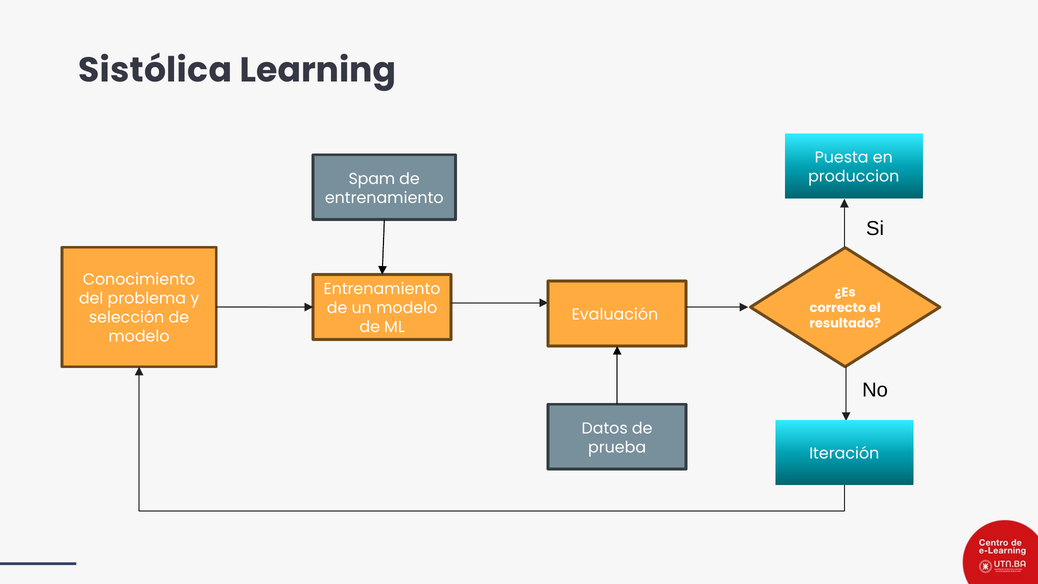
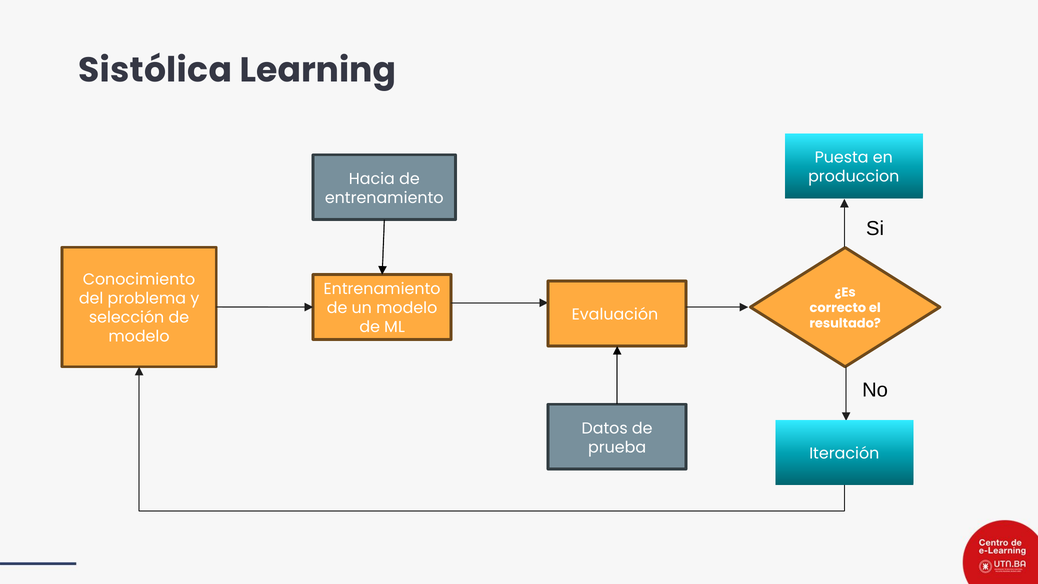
Spam: Spam -> Hacia (372, 179)
